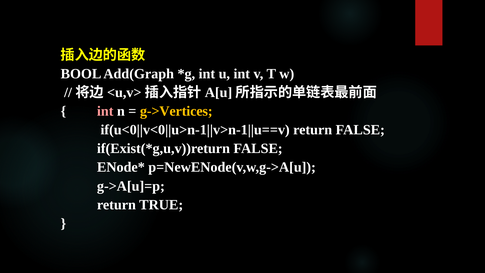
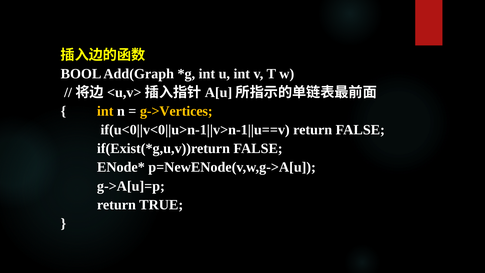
int colour: pink -> yellow (105, 111)
